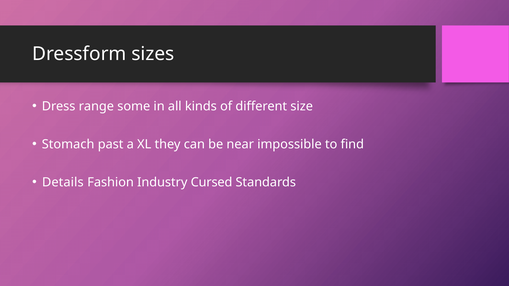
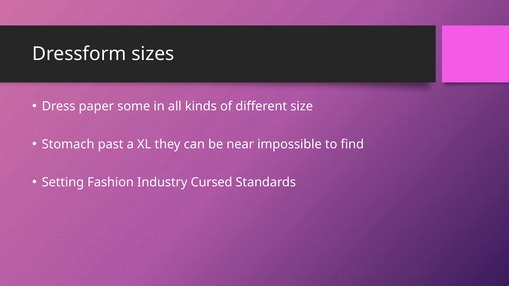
range: range -> paper (96, 106)
Details: Details -> Setting (63, 182)
